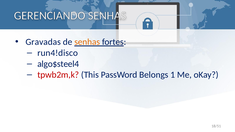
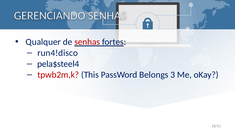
Gravadas: Gravadas -> Qualquer (43, 42)
senhas colour: orange -> red (87, 42)
algo$steel4: algo$steel4 -> pela$steel4 (58, 64)
1: 1 -> 3 (173, 75)
